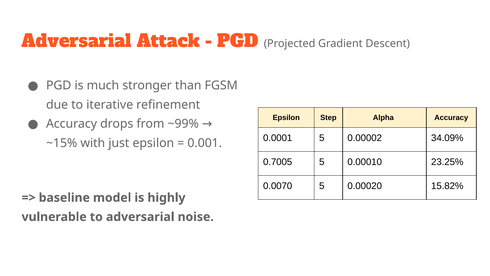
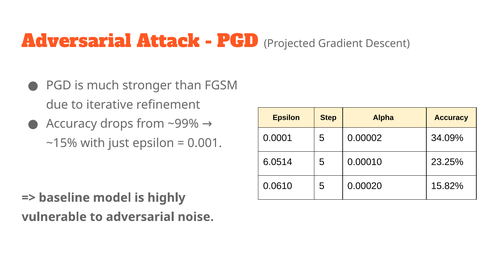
0.7005: 0.7005 -> 6.0514 (278, 162)
0.0070: 0.0070 -> 0.0610 (278, 186)
